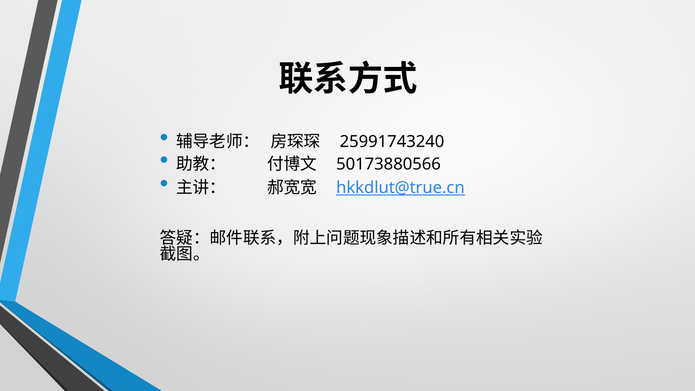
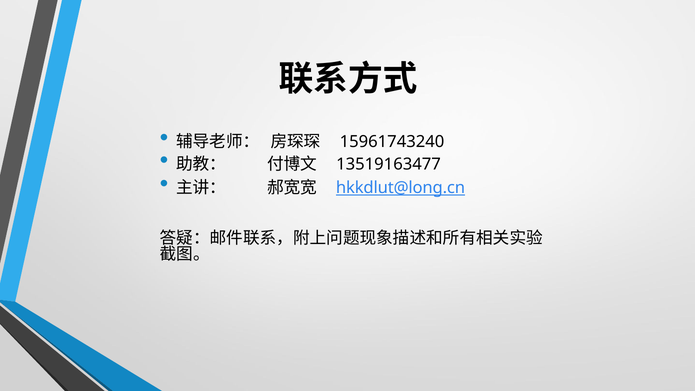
25991743240: 25991743240 -> 15961743240 (392, 142)
50173880566: 50173880566 -> 13519163477 (389, 164)
hkkdlut@true.cn: hkkdlut@true.cn -> hkkdlut@long.cn (400, 188)
